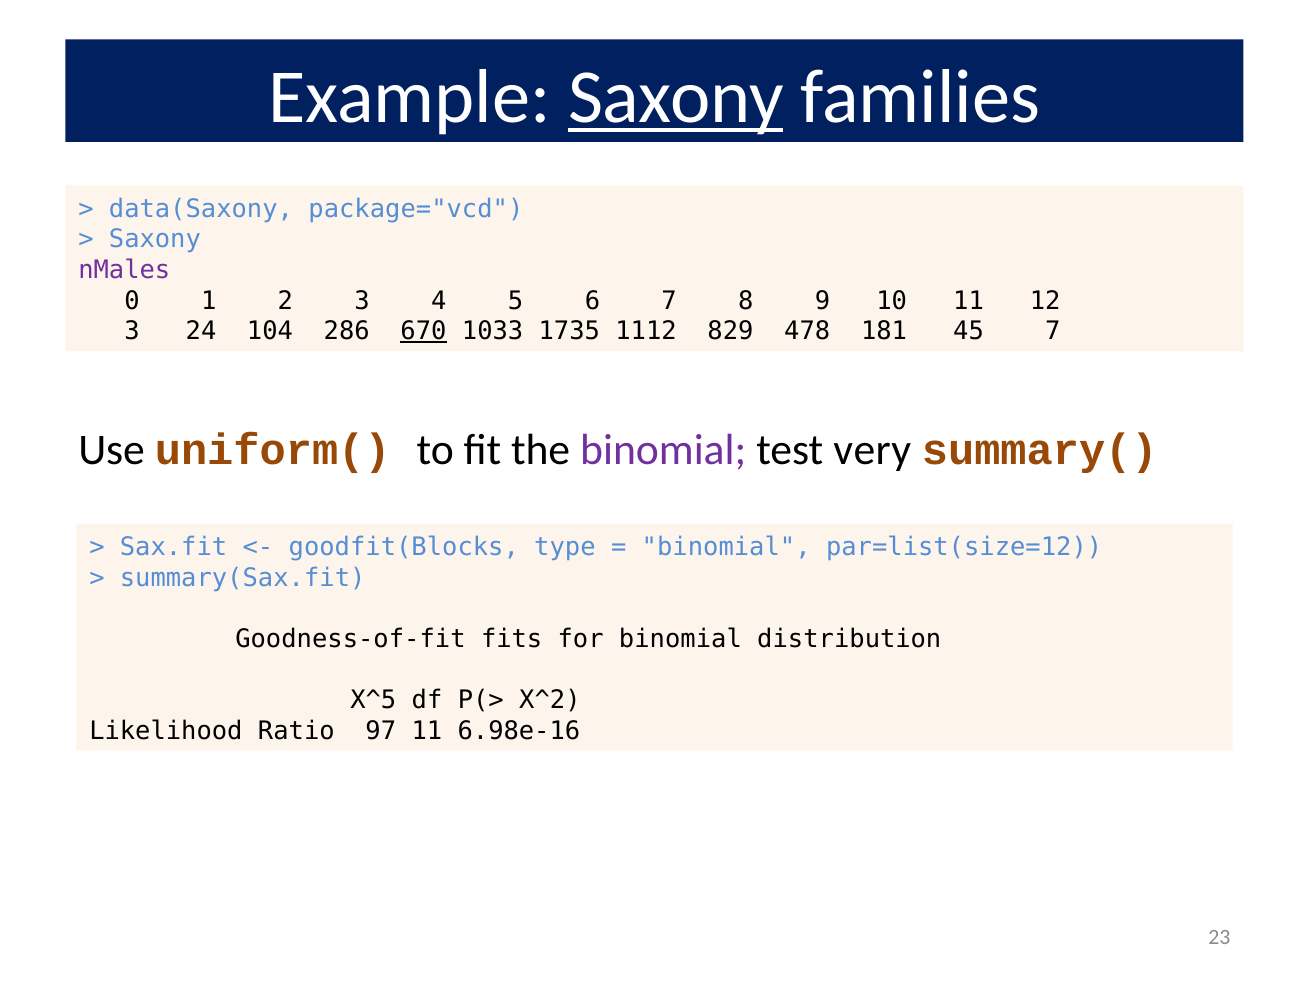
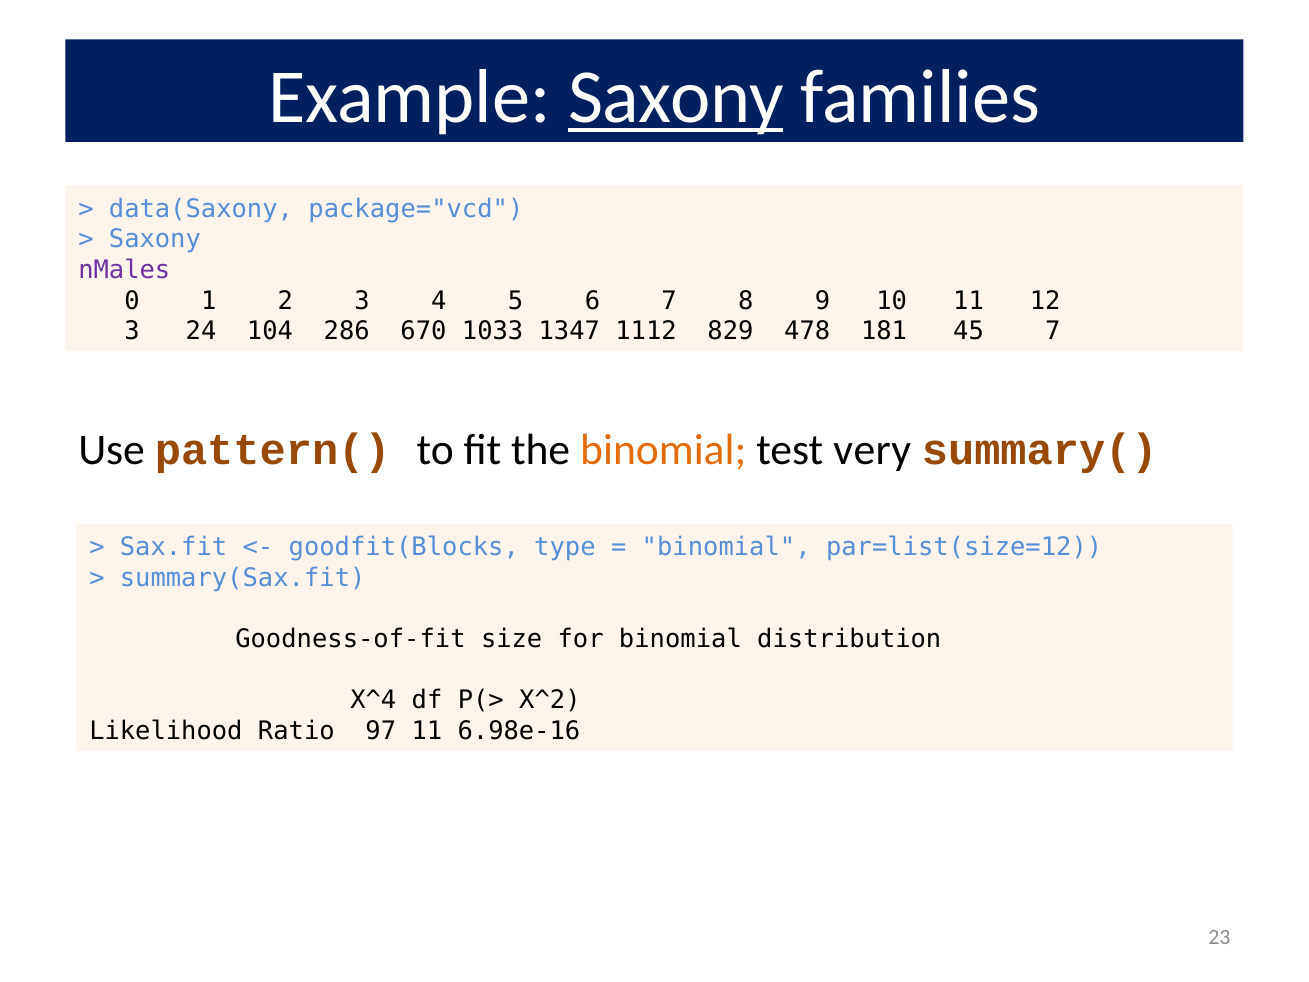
670 underline: present -> none (423, 331)
1735: 1735 -> 1347 (569, 331)
uniform(: uniform( -> pattern( (273, 450)
binomial colour: purple -> orange (663, 450)
fits: fits -> size (512, 639)
X^5: X^5 -> X^4 (373, 700)
